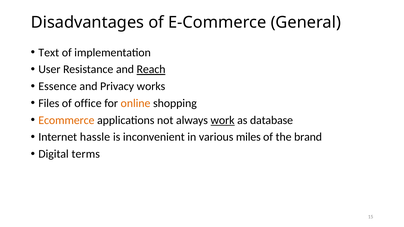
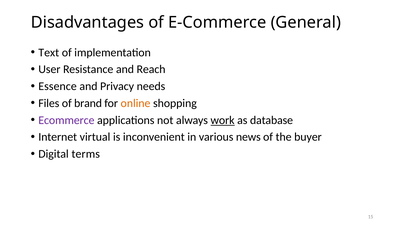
Reach underline: present -> none (151, 70)
works: works -> needs (151, 86)
office: office -> brand (88, 103)
Ecommerce colour: orange -> purple (66, 120)
hassle: hassle -> virtual (95, 137)
miles: miles -> news (248, 137)
brand: brand -> buyer (308, 137)
